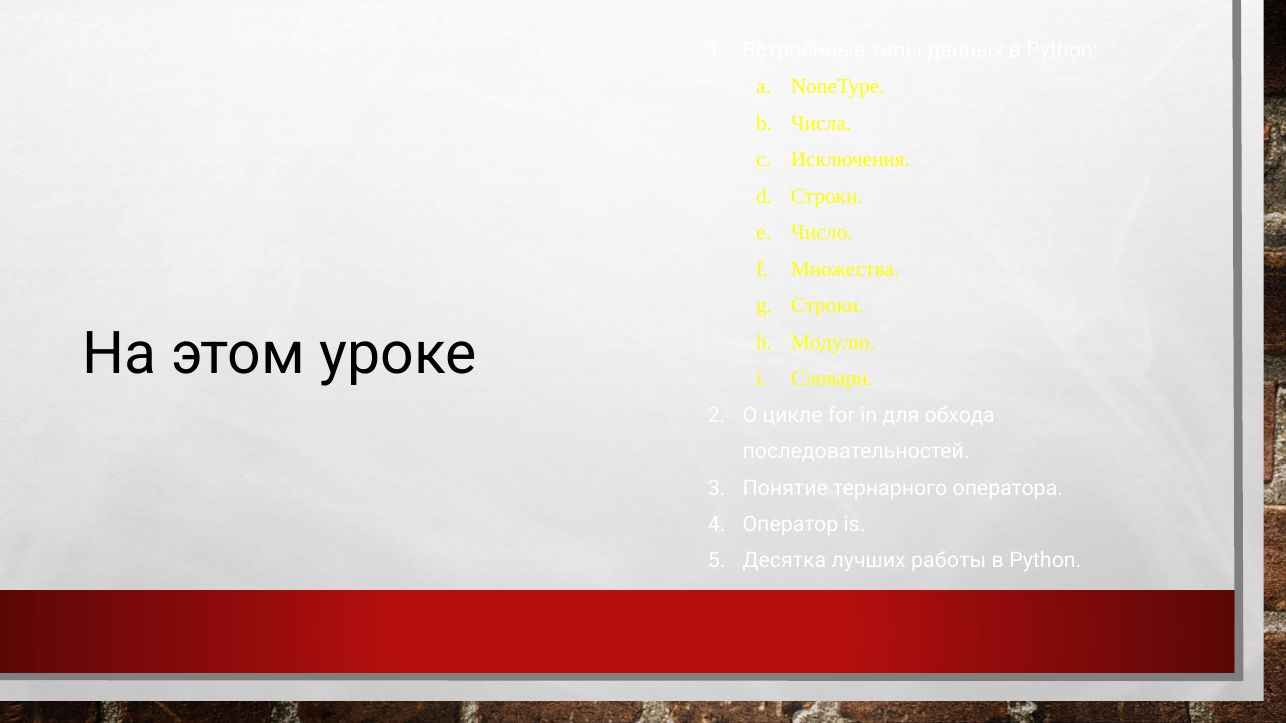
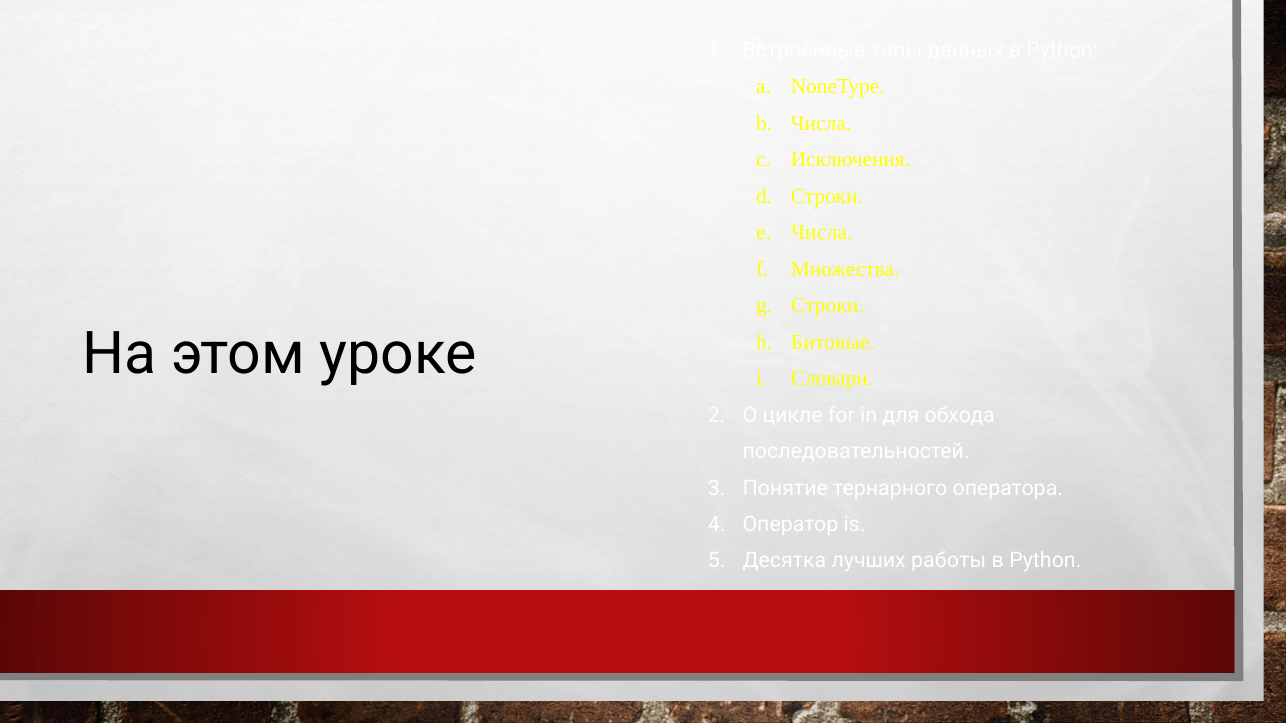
Число: Число -> Числа (822, 233)
Модулю: Модулю -> Битовые (833, 342)
